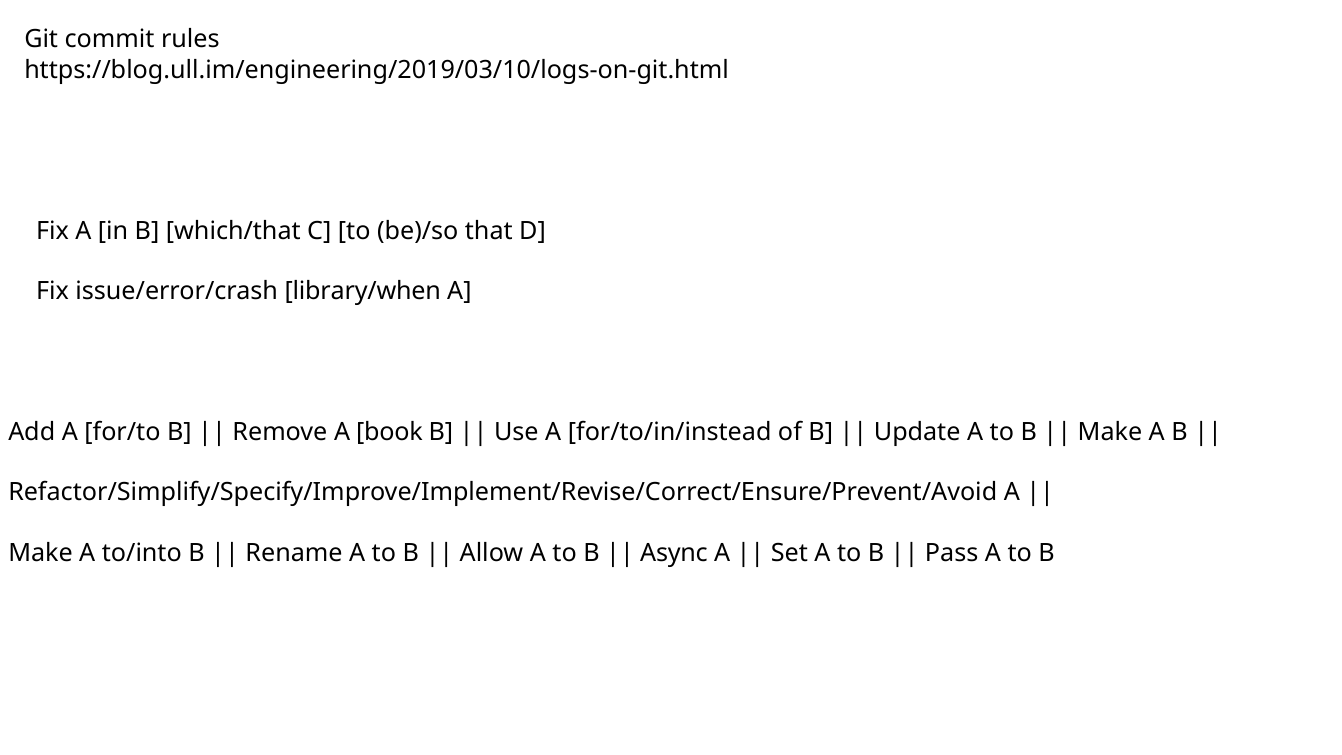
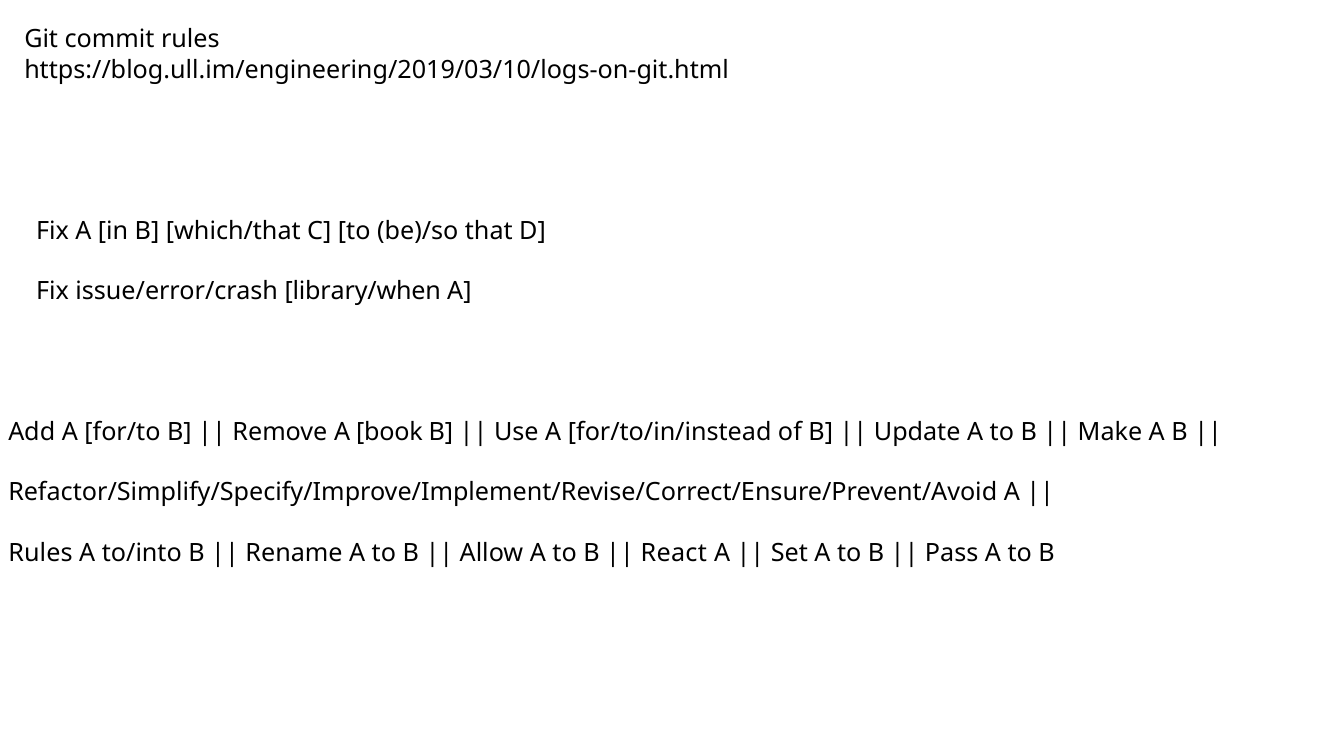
Make: Make -> Rules (40, 553)
Async: Async -> React (674, 553)
